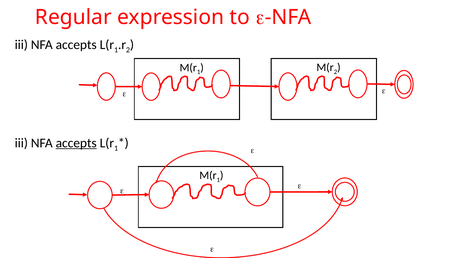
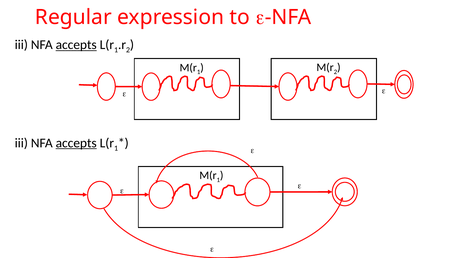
accepts underline: none -> present (76, 45)
